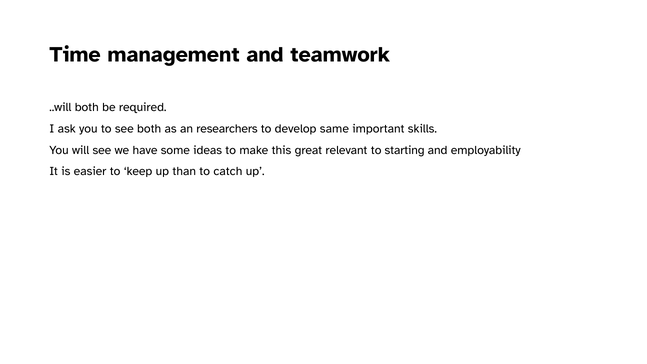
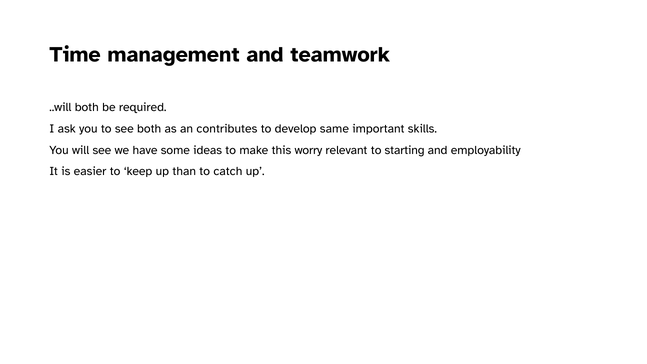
researchers: researchers -> contributes (227, 129)
great: great -> worry (308, 150)
